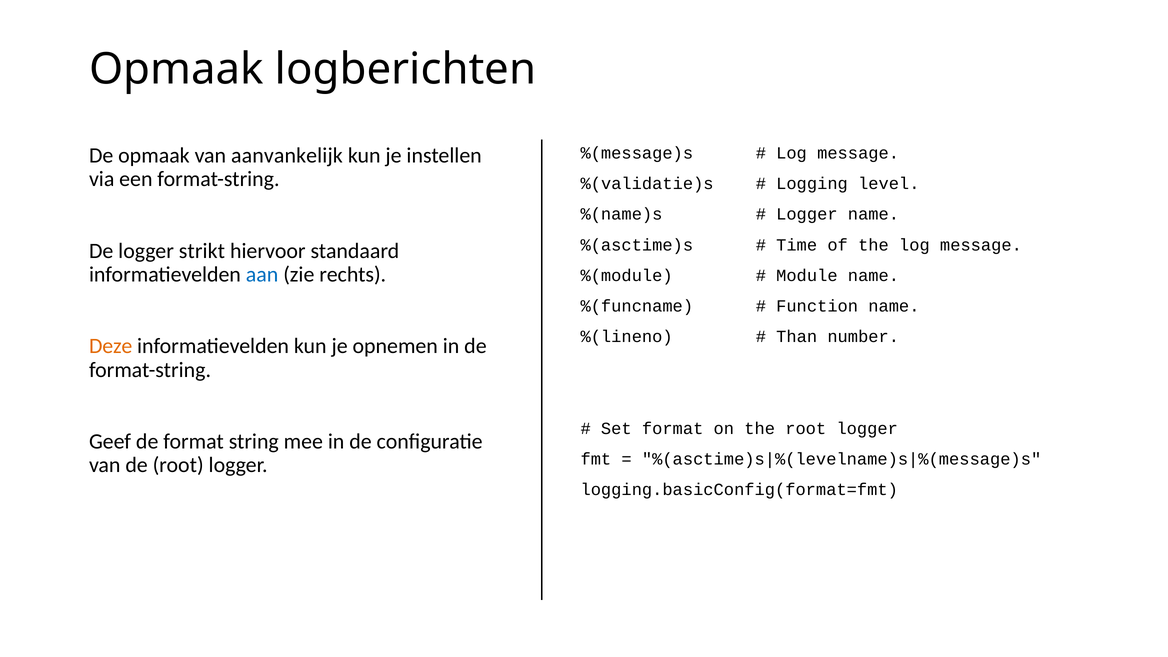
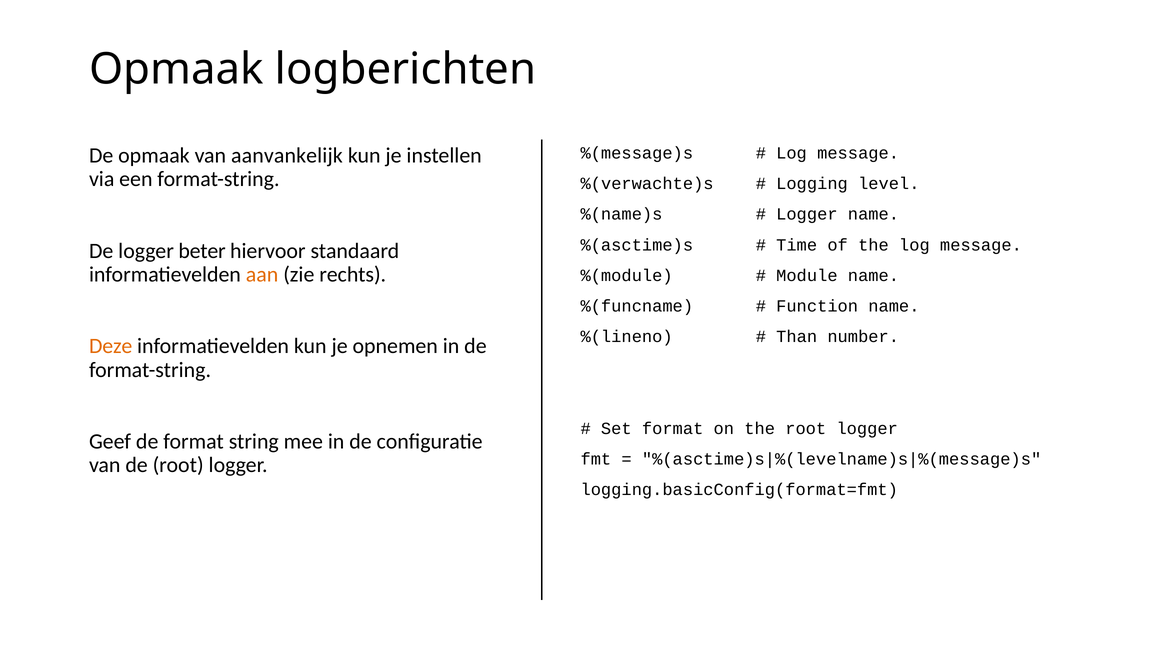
%(validatie)s: %(validatie)s -> %(verwachte)s (647, 184)
strikt: strikt -> beter (202, 251)
aan colour: blue -> orange (262, 275)
